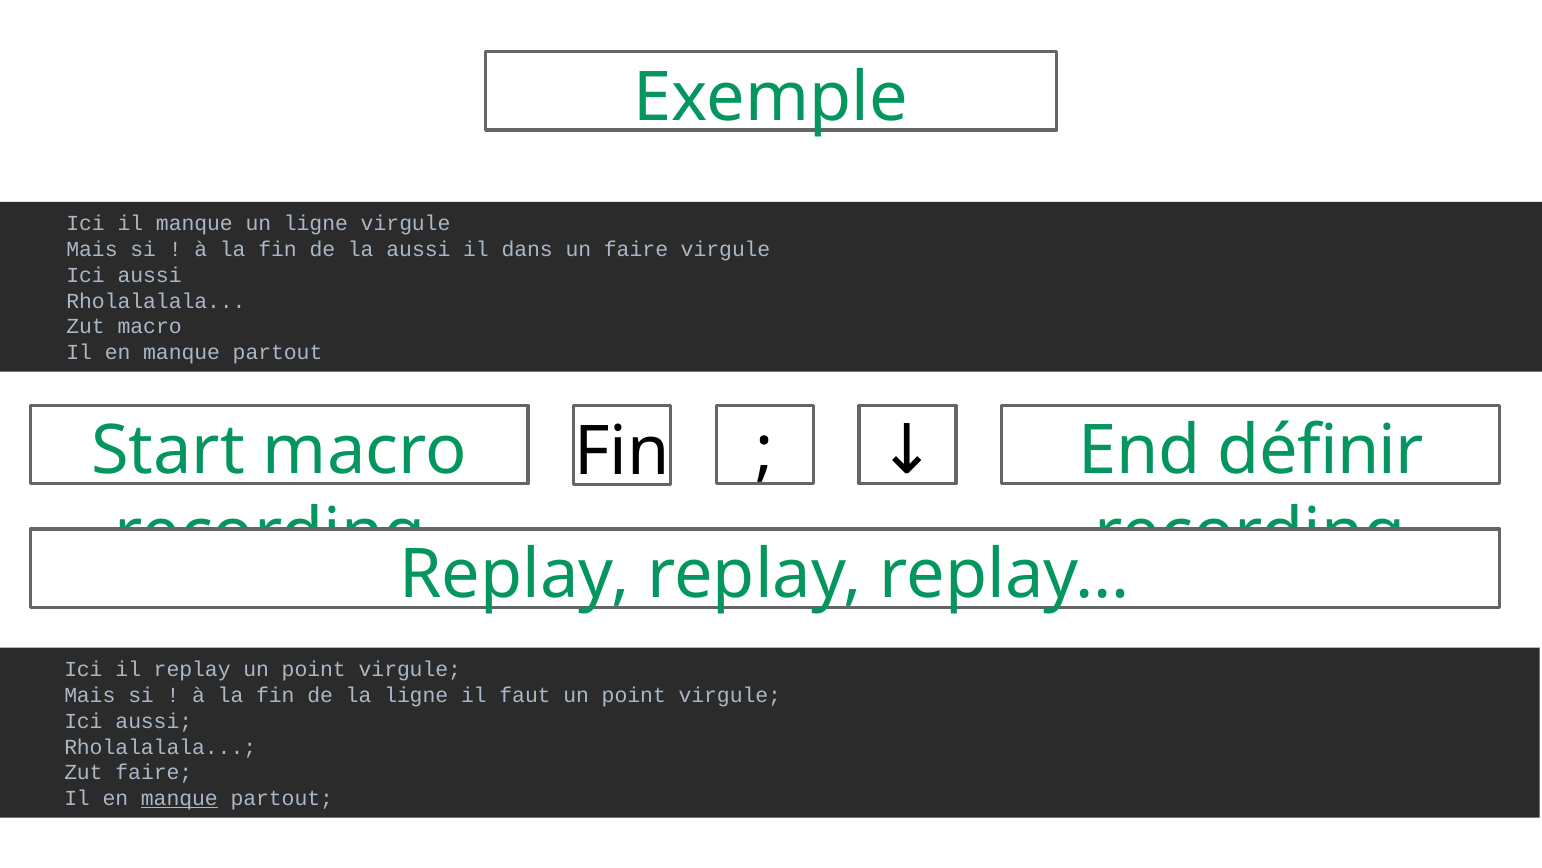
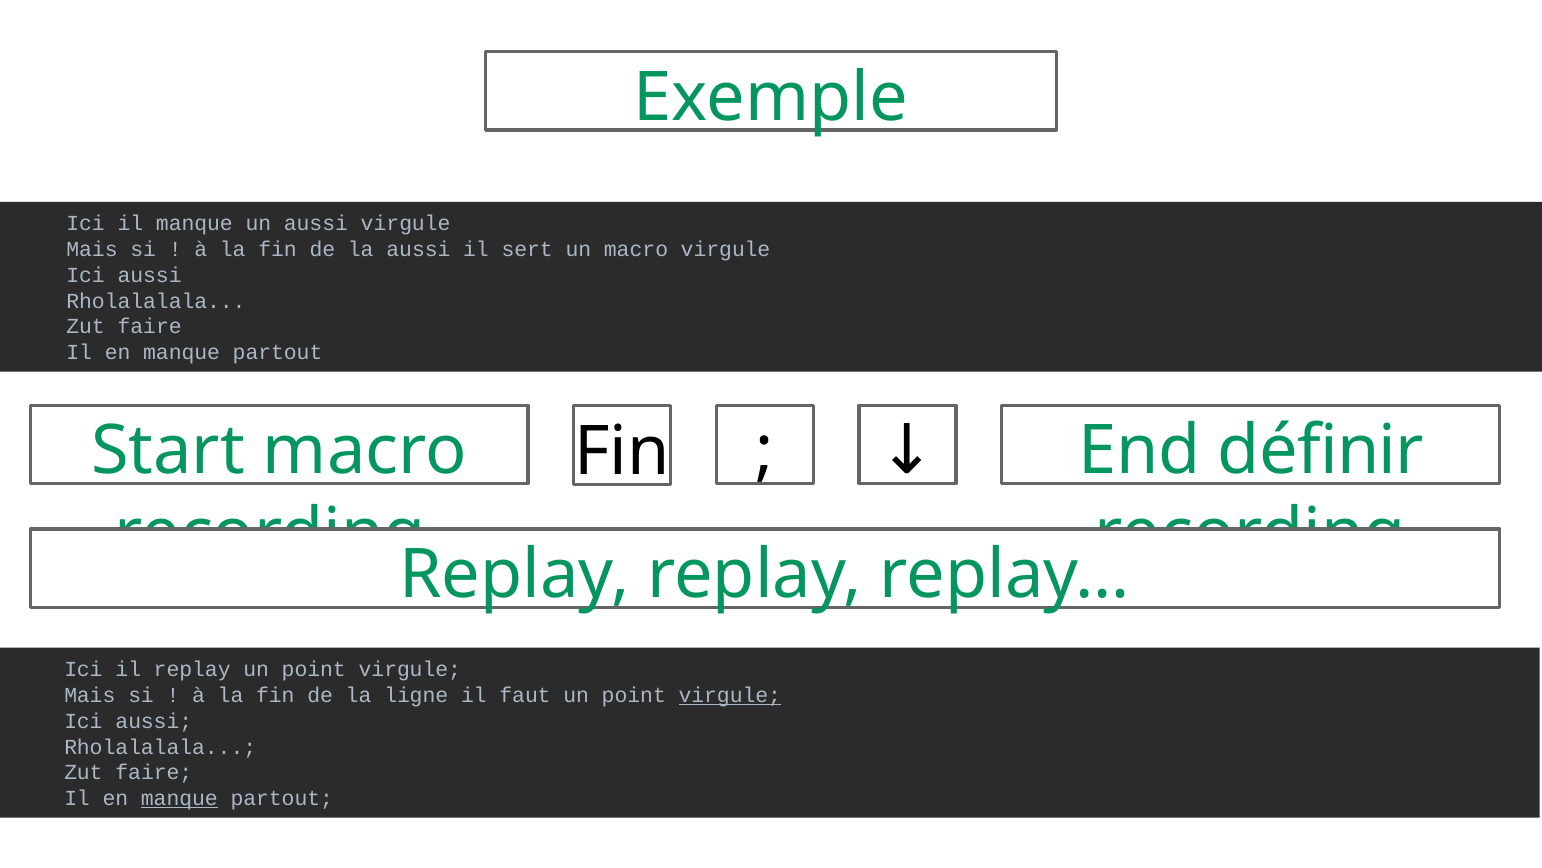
un ligne: ligne -> aussi (316, 224)
dans: dans -> sert (527, 249)
un faire: faire -> macro (636, 249)
macro: macro -> faire (150, 327)
virgule underline: none -> present (730, 695)
